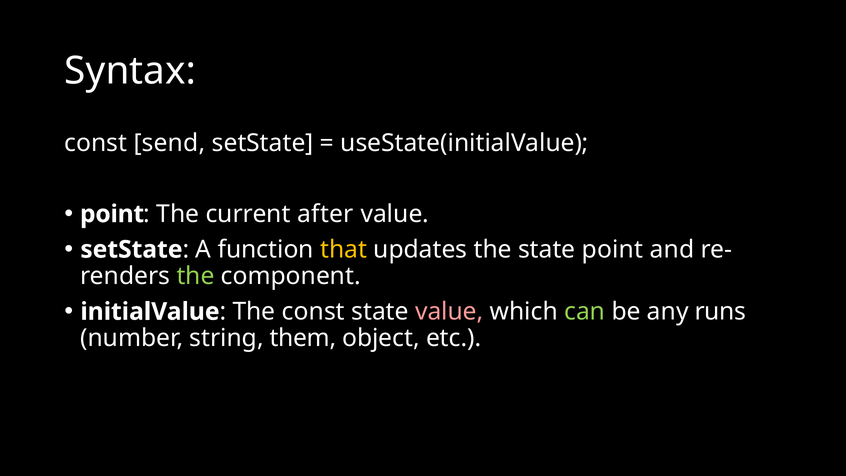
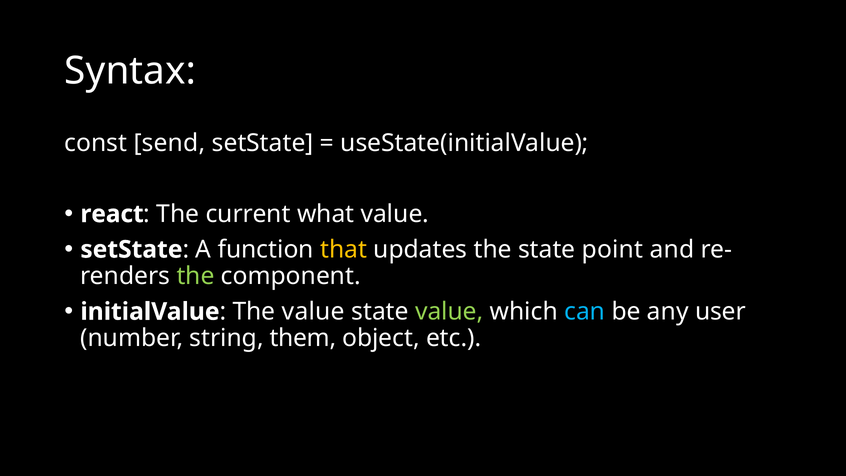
point: point -> react (112, 214)
after: after -> what (326, 214)
The const: const -> value (313, 312)
value colour: pink -> light green (449, 312)
can colour: light green -> light blue (585, 312)
runs: runs -> user (720, 312)
